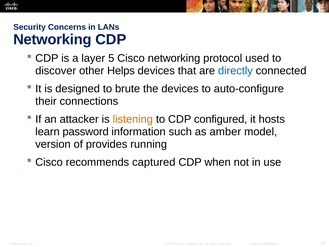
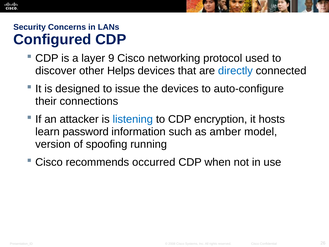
Networking: Networking -> Configured (52, 39)
5: 5 -> 9 (111, 58)
brute: brute -> issue (128, 89)
listening colour: orange -> blue (133, 119)
configured: configured -> encryption (221, 119)
provides: provides -> spoofing (107, 144)
captured: captured -> occurred (154, 162)
